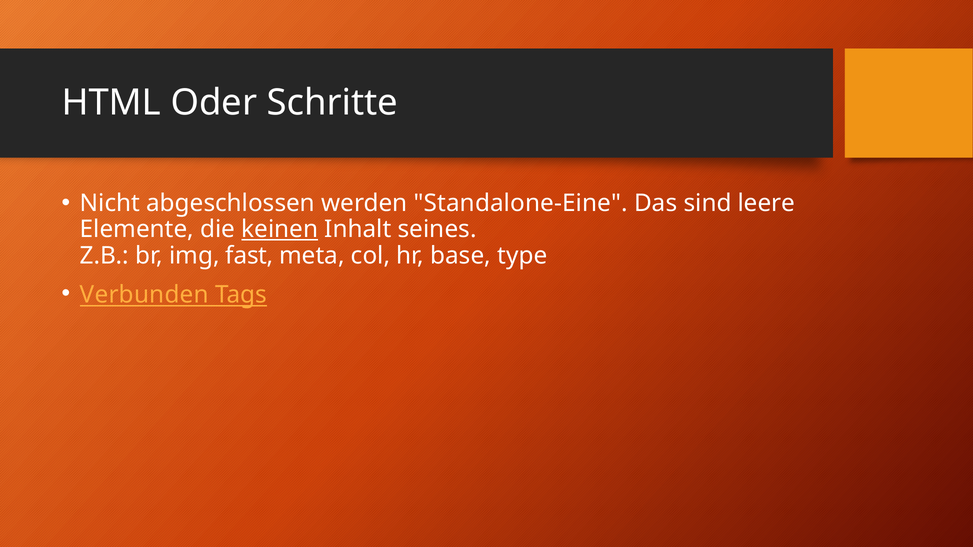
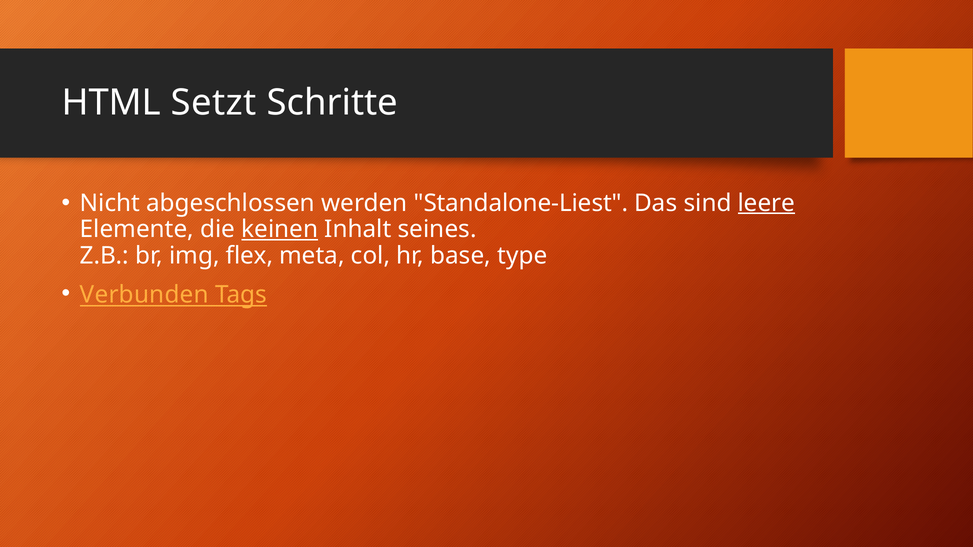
Oder: Oder -> Setzt (214, 103)
Standalone-Eine: Standalone-Eine -> Standalone-Liest (521, 203)
leere underline: none -> present (766, 203)
fast: fast -> flex (249, 256)
